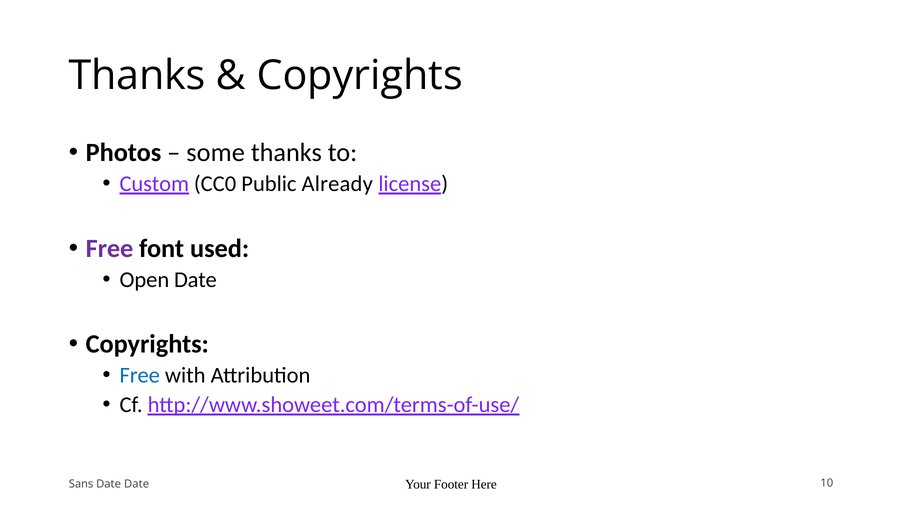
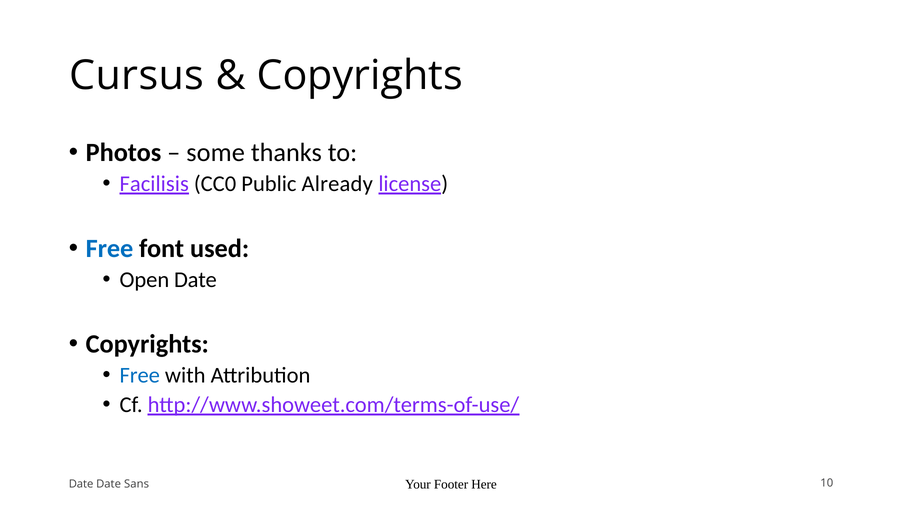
Thanks: Thanks -> Cursus (137, 76)
Custom: Custom -> Facilisis (154, 184)
Free colour: purple -> blue (109, 249)
Sans: Sans -> Date (81, 485)
Date Date: Date -> Sans (137, 485)
